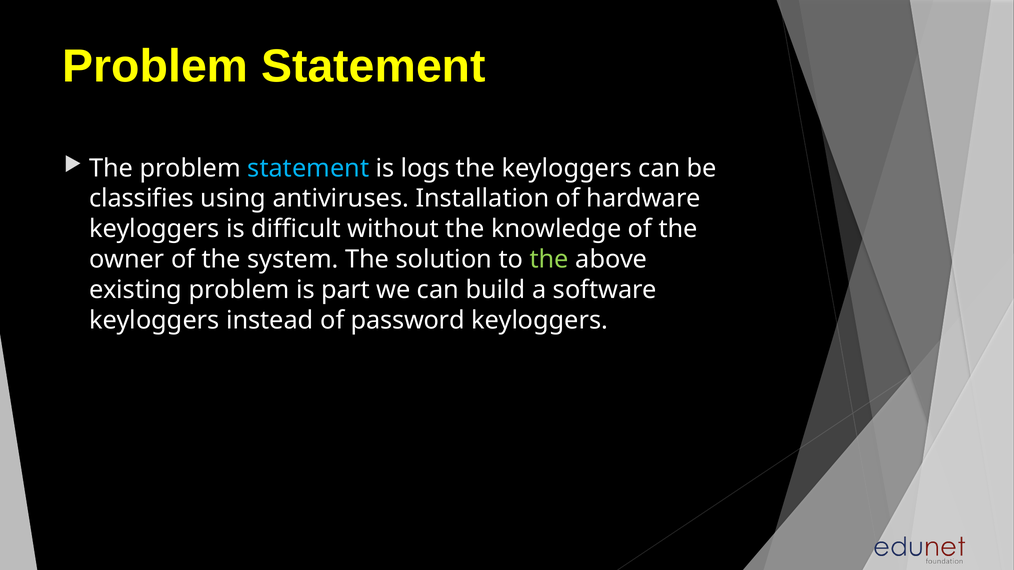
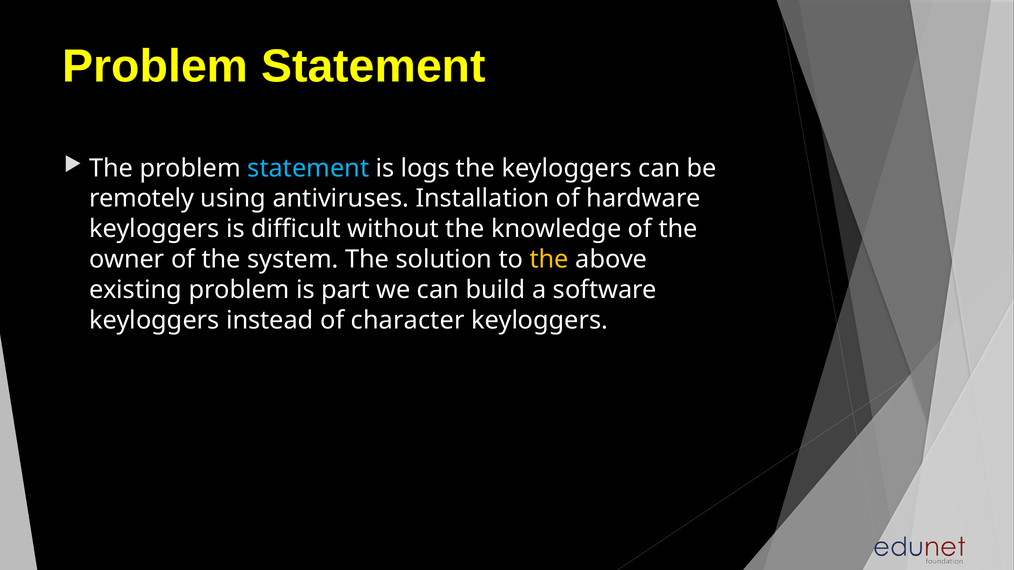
classifies: classifies -> remotely (142, 199)
the colour: light green -> yellow (549, 260)
password: password -> character (408, 320)
